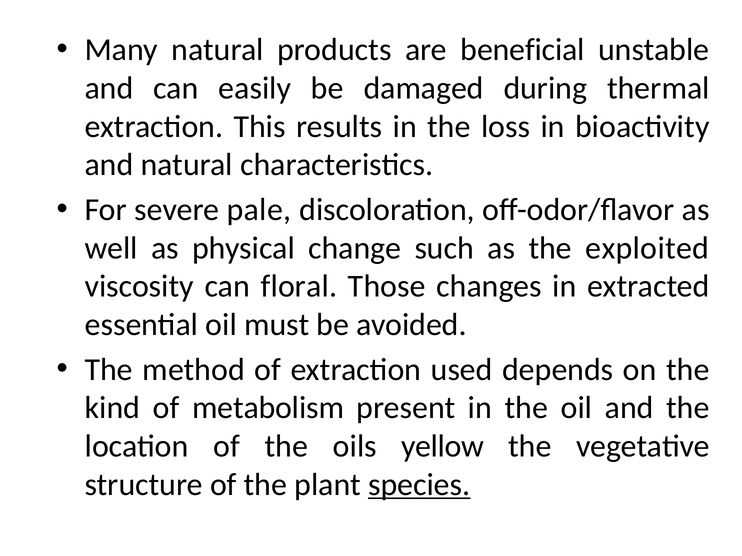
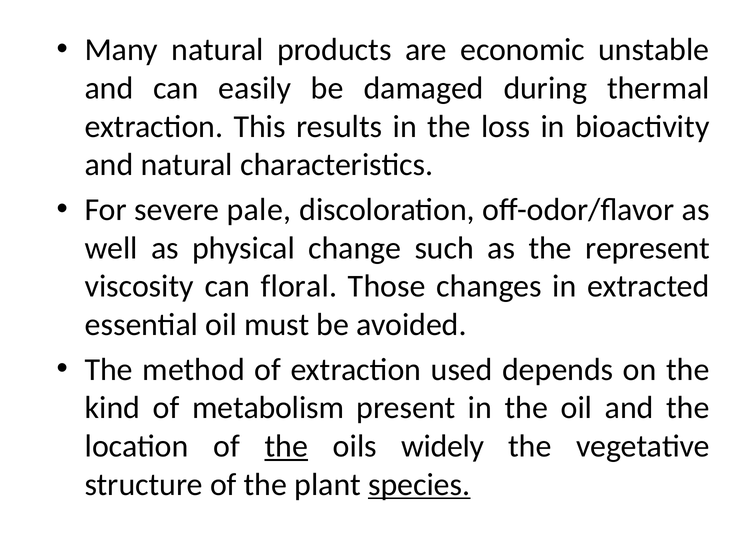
beneficial: beneficial -> economic (523, 50)
exploited: exploited -> represent (648, 248)
the underline: none -> present (286, 447)
yellow: yellow -> widely (443, 447)
